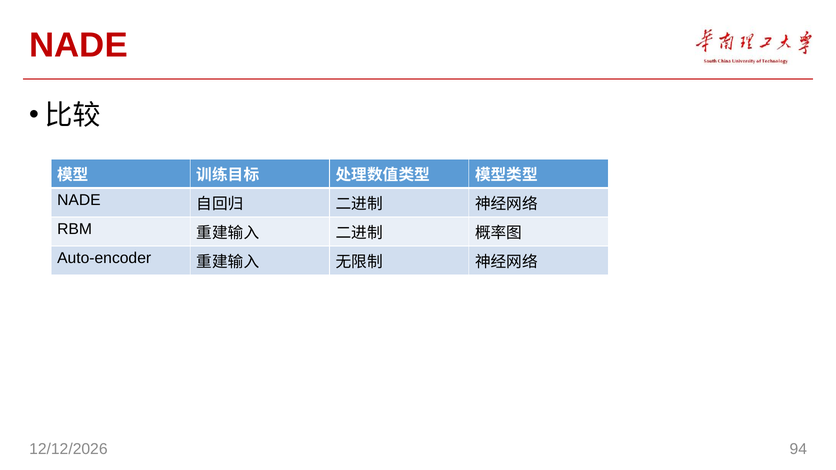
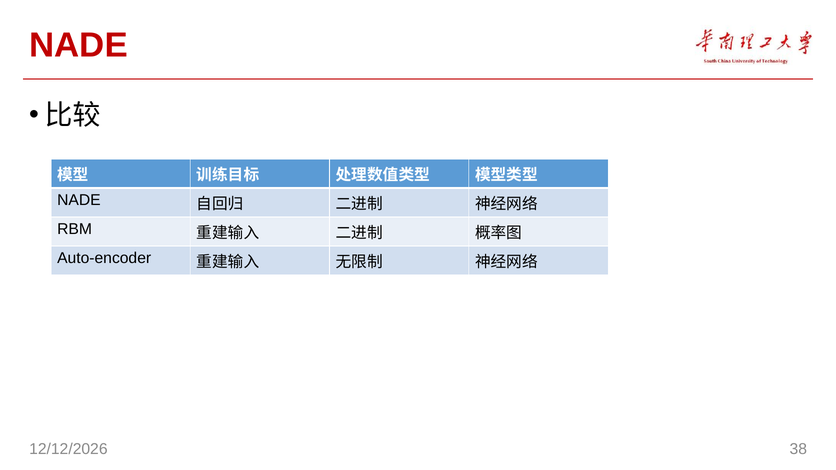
94: 94 -> 38 (798, 449)
